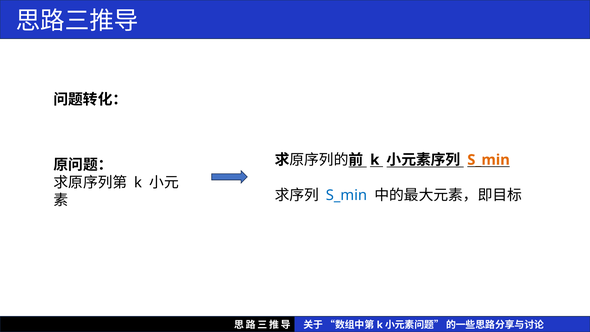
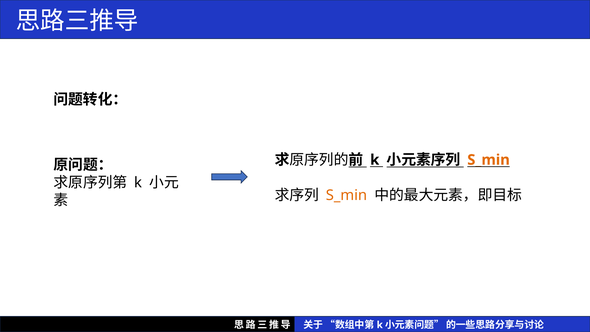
S_min colour: blue -> orange (346, 195)
